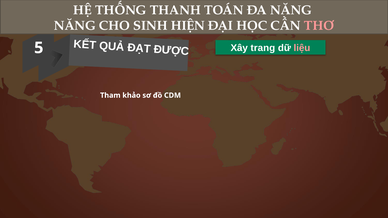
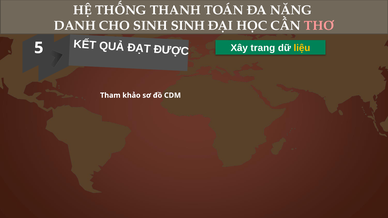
NĂNG: NĂNG -> DANH (75, 26)
SINH HIỆN: HIỆN -> SINH (188, 26)
liệu colour: pink -> yellow (302, 48)
